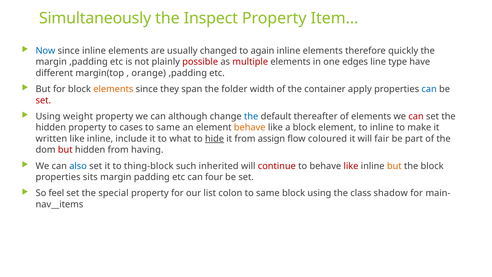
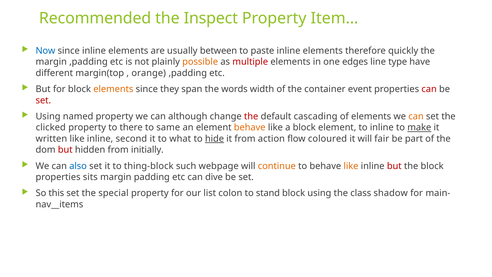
Simultaneously: Simultaneously -> Recommended (95, 18)
changed: changed -> between (218, 51)
again: again -> paste (262, 51)
possible colour: red -> orange (200, 62)
folder: folder -> words (234, 89)
apply: apply -> event (360, 89)
can colour: blue -> red (429, 89)
weight: weight -> named (78, 116)
the colour: blue -> red (251, 116)
thereafter: thereafter -> cascading (316, 116)
can colour: red -> orange (416, 116)
hidden: hidden -> clicked (51, 127)
cases: cases -> there (131, 127)
make underline: none -> present (419, 127)
include: include -> second (131, 139)
assign: assign -> action (271, 139)
having: having -> initially (147, 150)
inherited: inherited -> webpage (219, 166)
continue colour: red -> orange (277, 166)
like colour: red -> orange (351, 166)
but colour: orange -> red (394, 166)
four: four -> dive (214, 177)
feel: feel -> this (56, 193)
same: same -> stand (268, 193)
